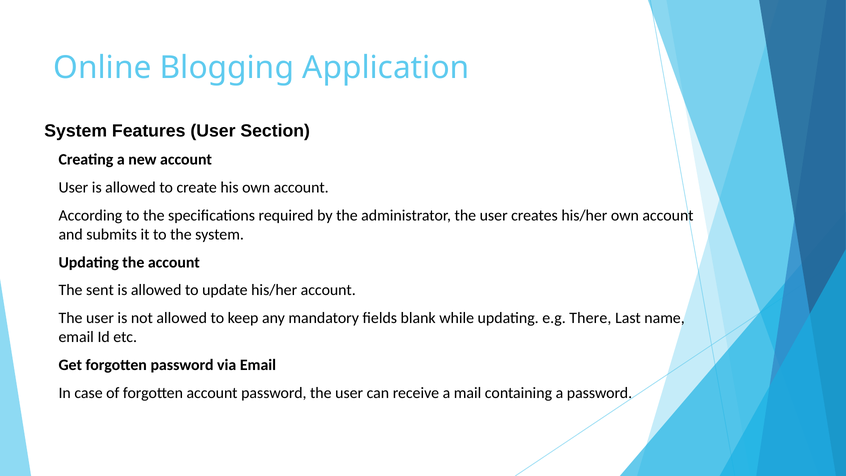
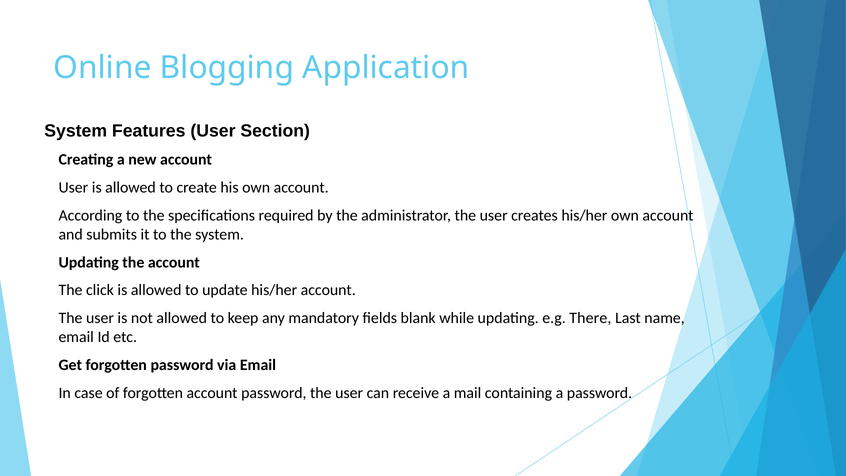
sent: sent -> click (100, 290)
